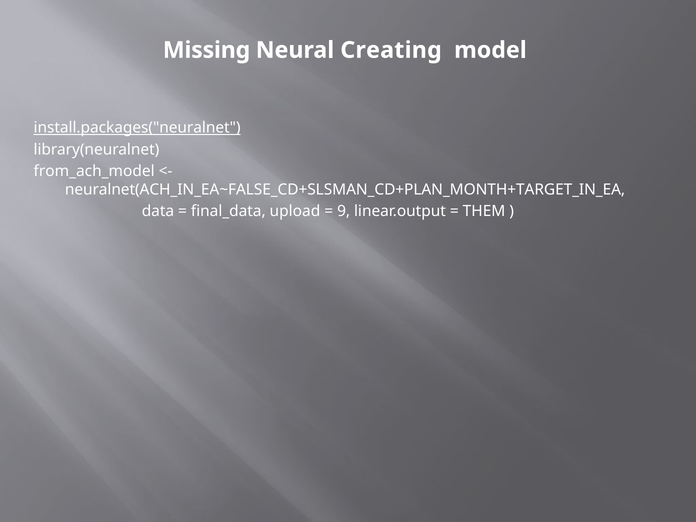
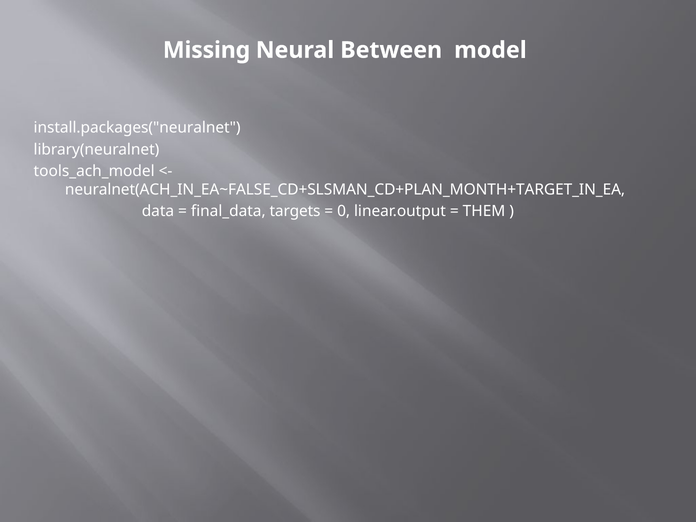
Creating: Creating -> Between (391, 50)
install.packages("neuralnet underline: present -> none (137, 128)
from_ach_model: from_ach_model -> tools_ach_model (94, 171)
upload: upload -> targets (295, 211)
9: 9 -> 0 (344, 211)
